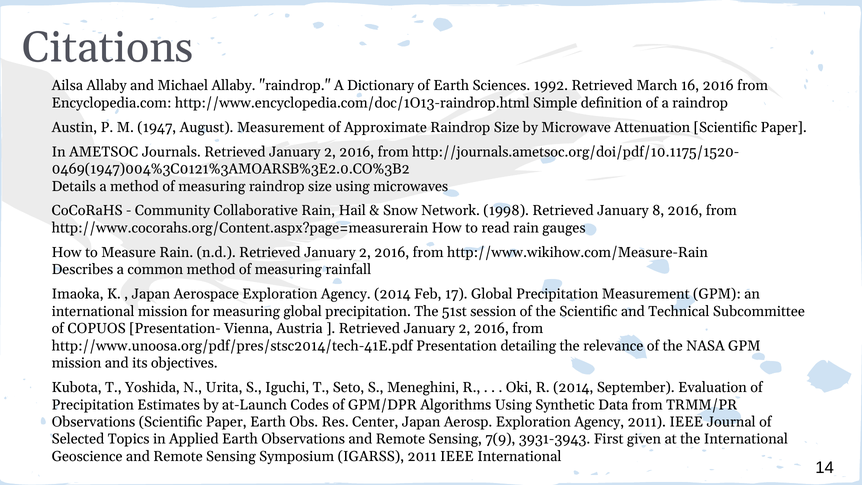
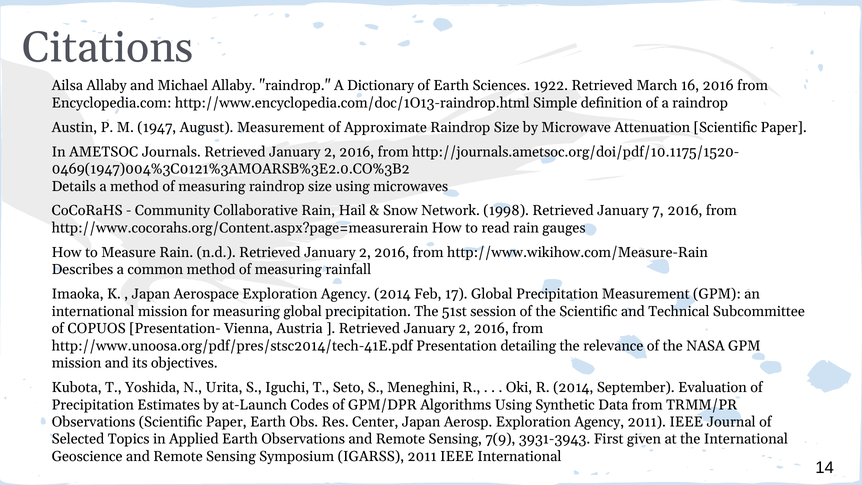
1992: 1992 -> 1922 (551, 86)
8: 8 -> 7 (658, 211)
